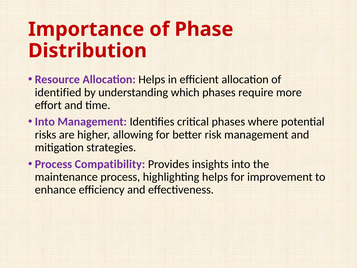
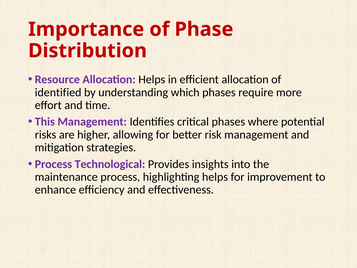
Into: Into -> This (45, 122)
Compatibility: Compatibility -> Technological (110, 164)
